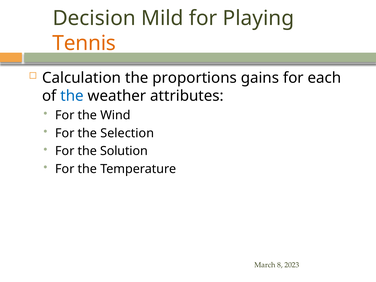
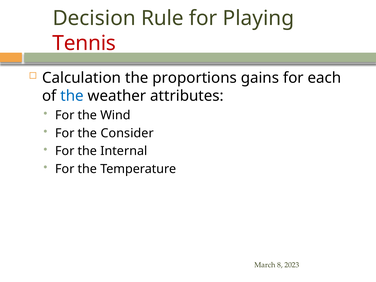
Mild: Mild -> Rule (162, 18)
Tennis colour: orange -> red (84, 43)
Selection: Selection -> Consider (127, 133)
Solution: Solution -> Internal (124, 151)
